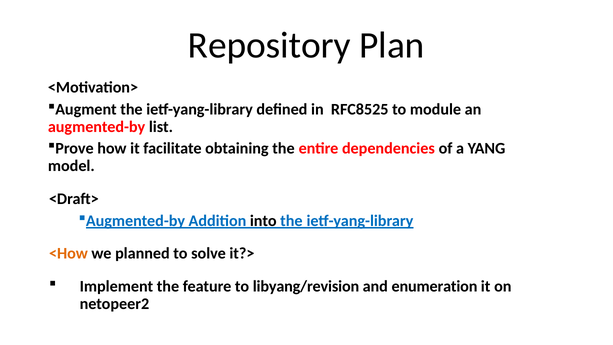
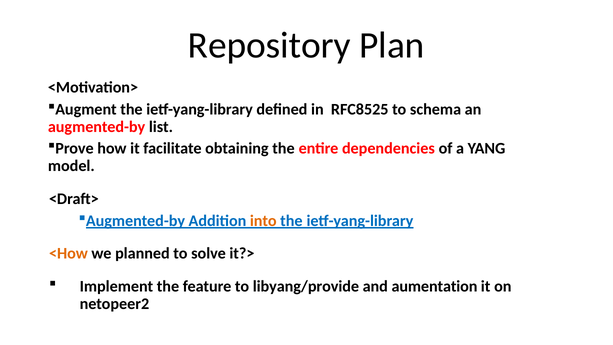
module: module -> schema (436, 109)
into colour: black -> orange (263, 221)
libyang/revision: libyang/revision -> libyang/provide (306, 286)
enumeration: enumeration -> aumentation (434, 286)
